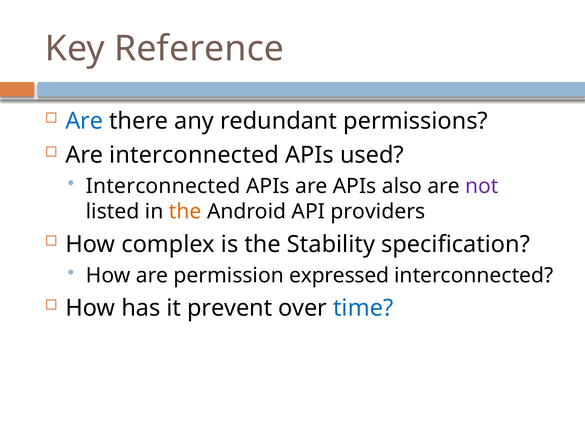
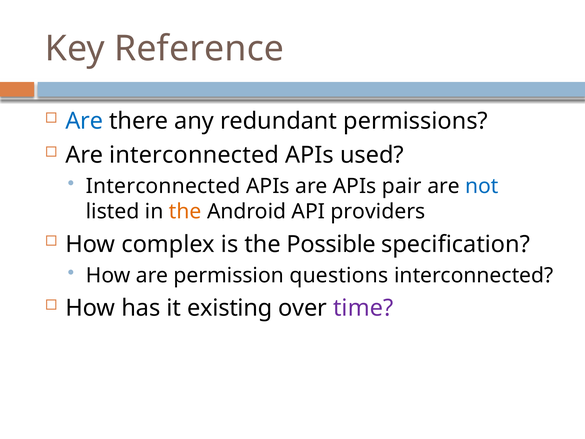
also: also -> pair (402, 186)
not colour: purple -> blue (482, 186)
Stability: Stability -> Possible (331, 244)
expressed: expressed -> questions (339, 275)
prevent: prevent -> existing (230, 308)
time colour: blue -> purple (363, 308)
